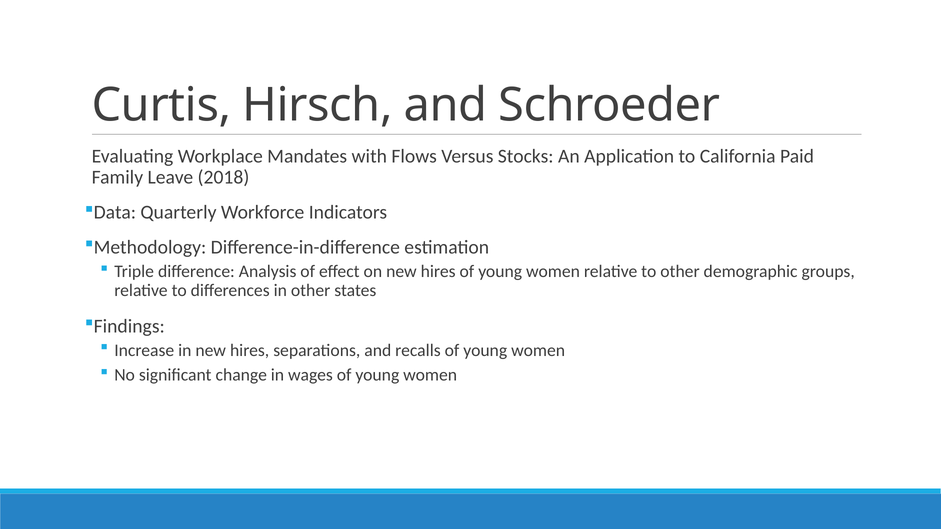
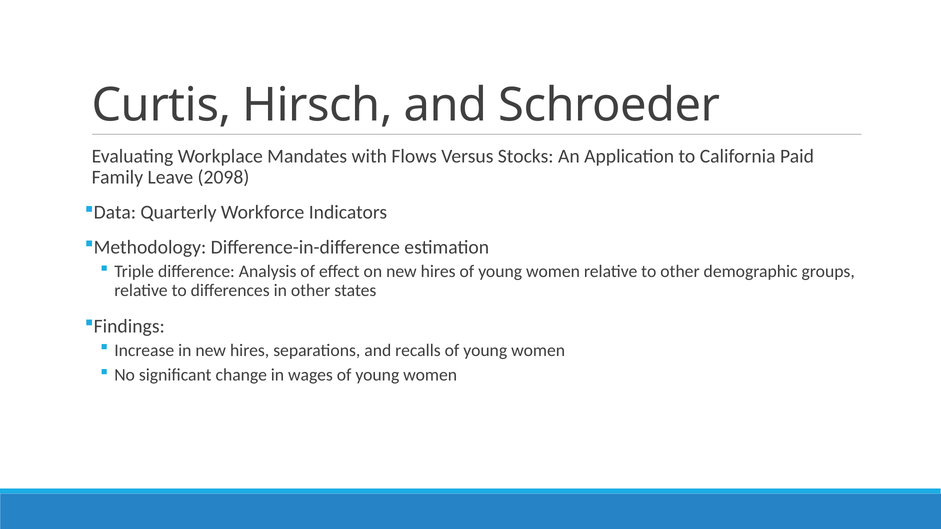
2018: 2018 -> 2098 (223, 178)
